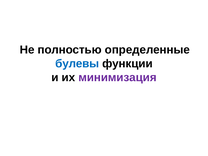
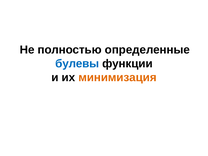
минимизация colour: purple -> orange (117, 77)
